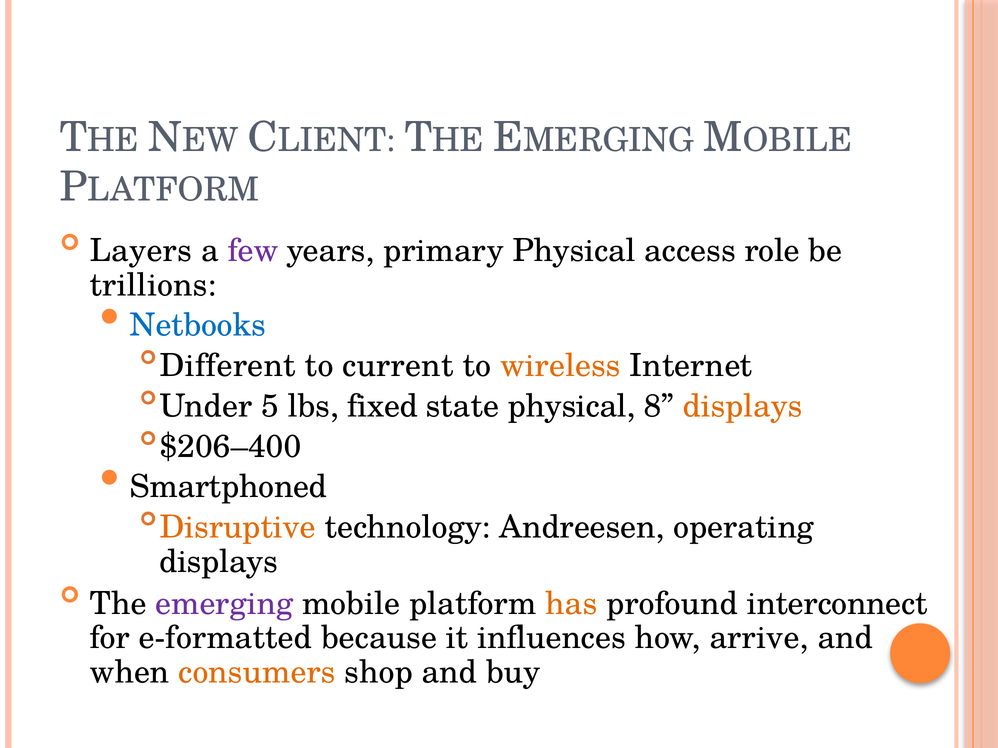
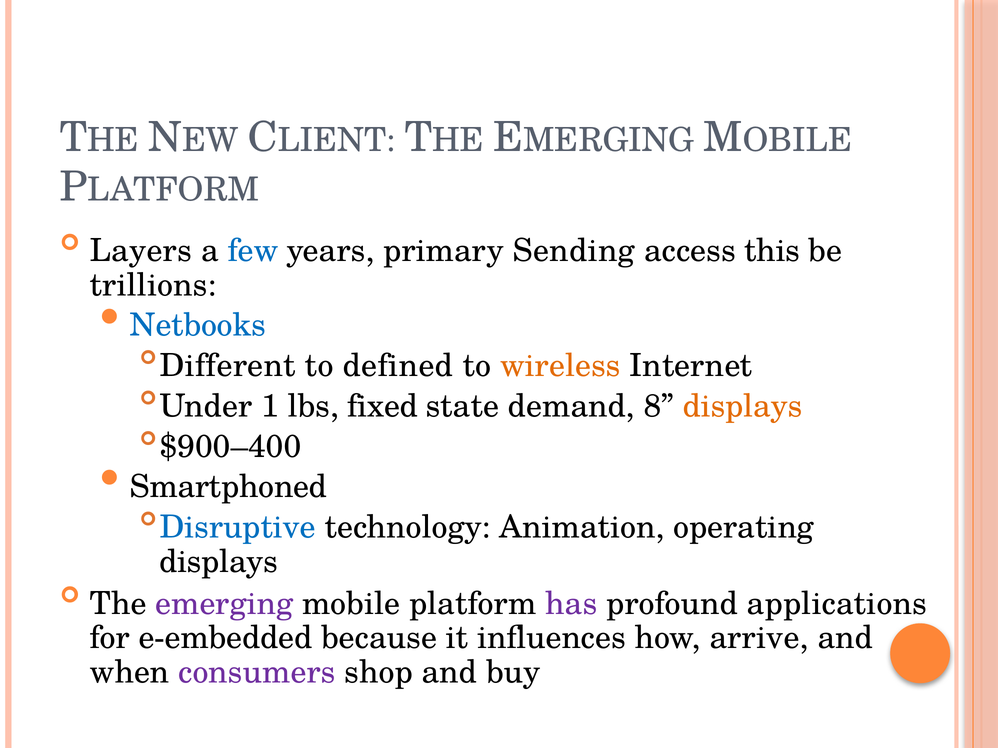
few colour: purple -> blue (253, 251)
primary Physical: Physical -> Sending (574, 251)
role: role -> this (772, 251)
current: current -> defined (398, 366)
5: 5 -> 1 (270, 406)
state physical: physical -> demand (571, 406)
$206–400: $206–400 -> $900–400 (231, 447)
Disruptive colour: orange -> blue (238, 528)
Andreesen: Andreesen -> Animation (582, 528)
has colour: orange -> purple (571, 604)
interconnect: interconnect -> applications (837, 604)
e-formatted: e-formatted -> e-embedded (226, 638)
consumers colour: orange -> purple (257, 673)
